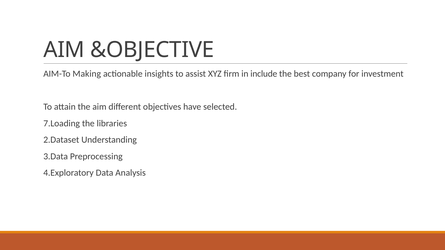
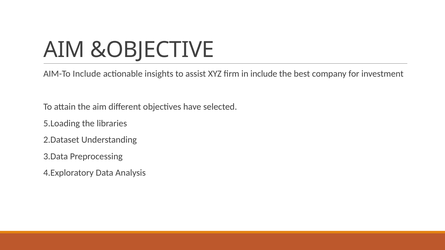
AIM-To Making: Making -> Include (87, 74)
7.Loading: 7.Loading -> 5.Loading (62, 123)
